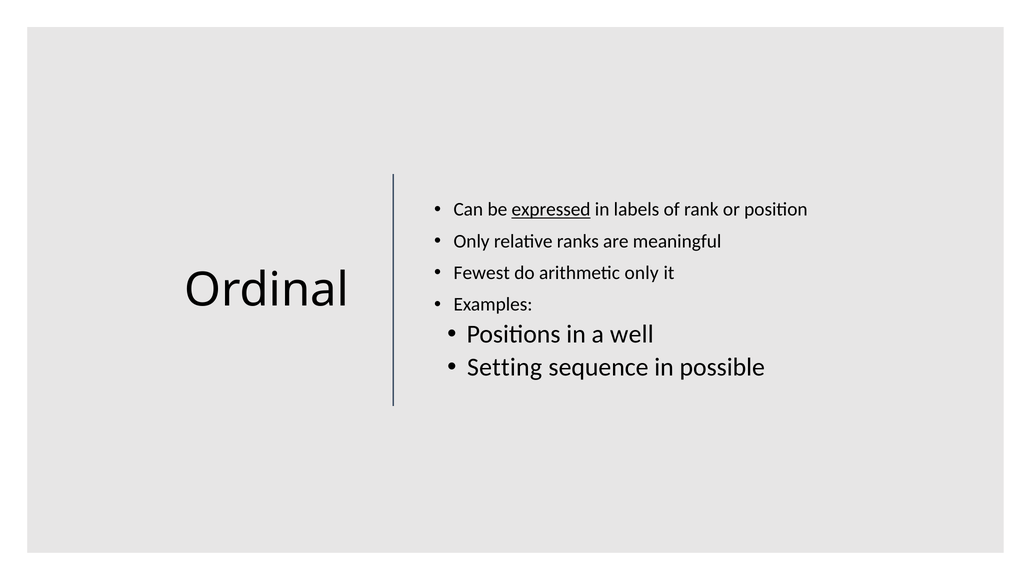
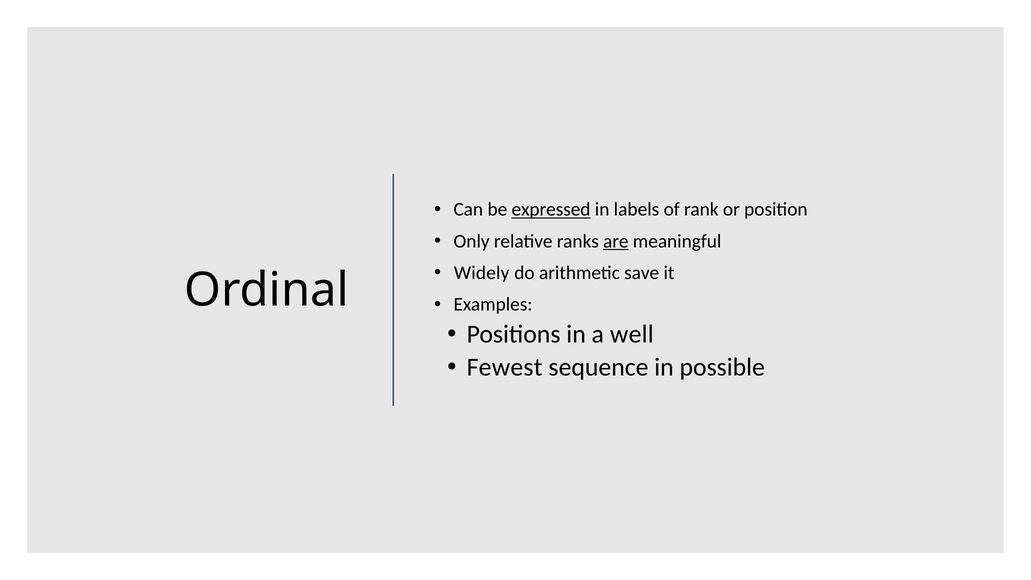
are underline: none -> present (616, 241)
Fewest: Fewest -> Widely (482, 273)
arithmetic only: only -> save (642, 273)
Setting: Setting -> Fewest (505, 367)
